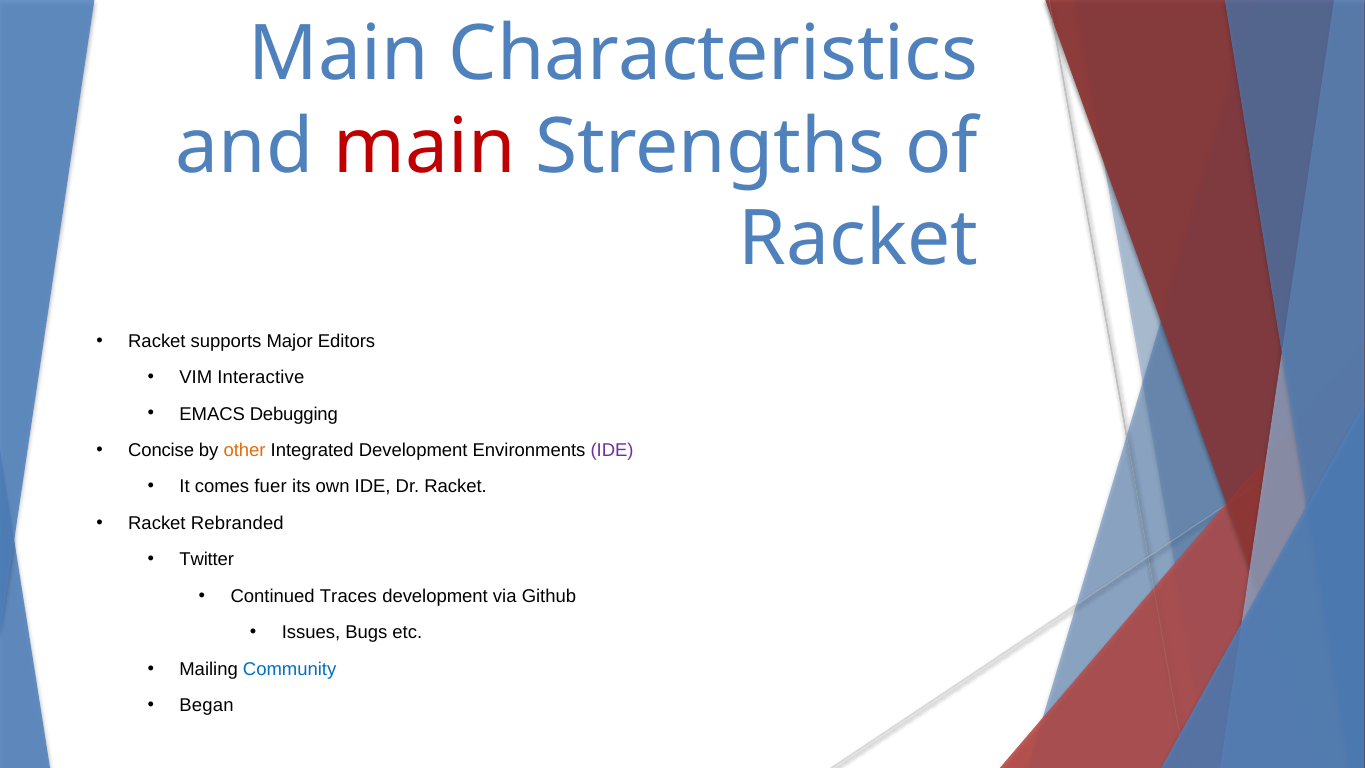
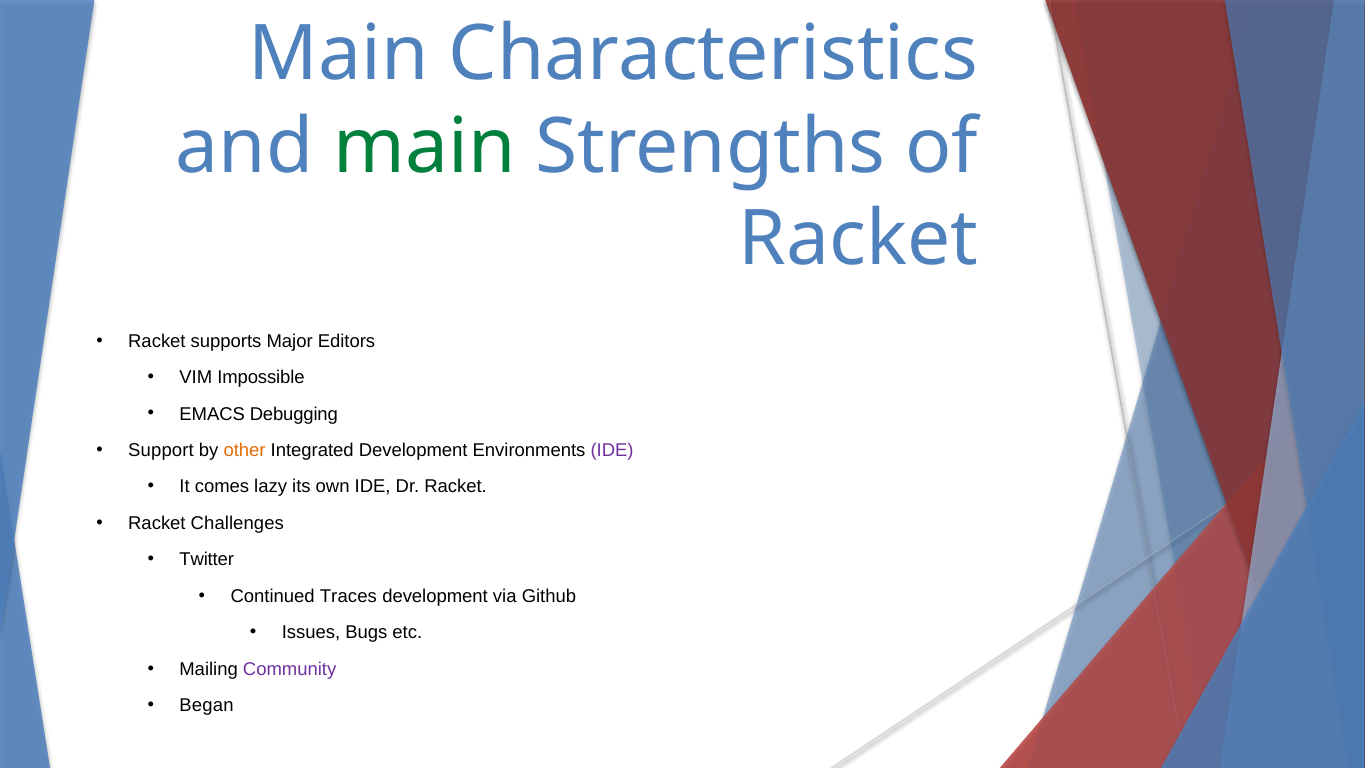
main colour: red -> green (425, 147)
Interactive: Interactive -> Impossible (261, 377)
Concise: Concise -> Support (161, 450)
fuer: fuer -> lazy (271, 487)
Rebranded: Rebranded -> Challenges (237, 523)
Community colour: blue -> purple (290, 669)
